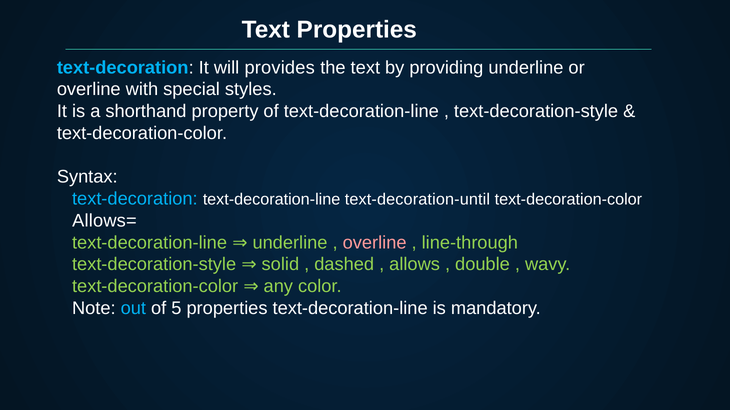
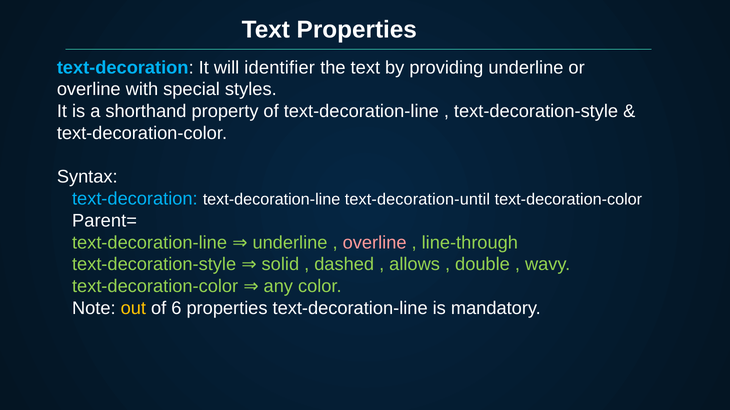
provides: provides -> identifier (280, 68)
Allows=: Allows= -> Parent= (105, 221)
out colour: light blue -> yellow (133, 309)
5: 5 -> 6 (176, 309)
